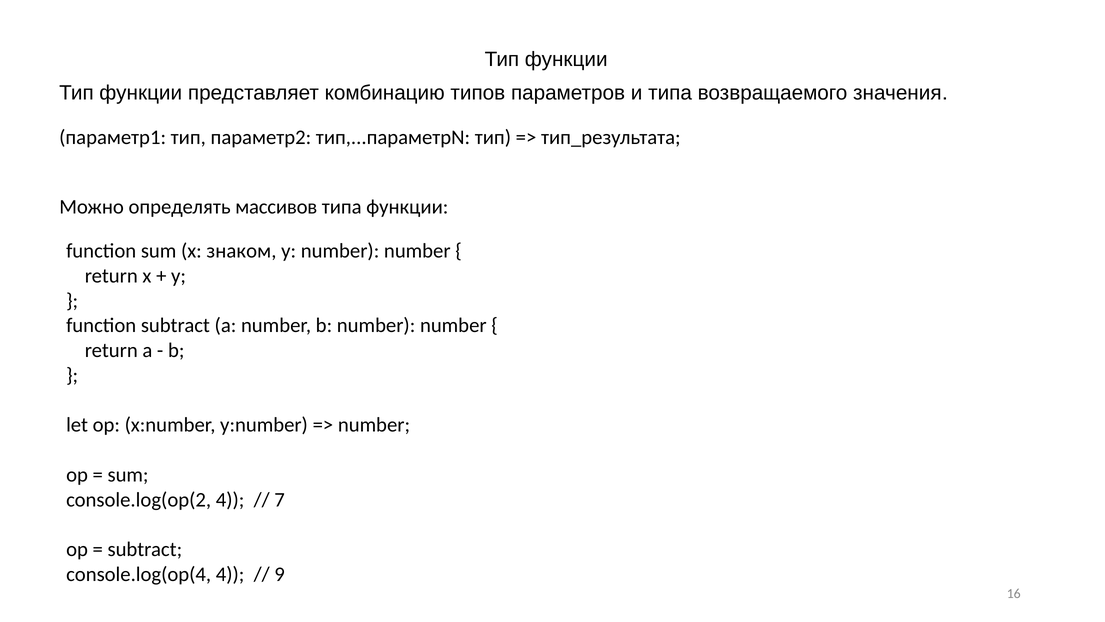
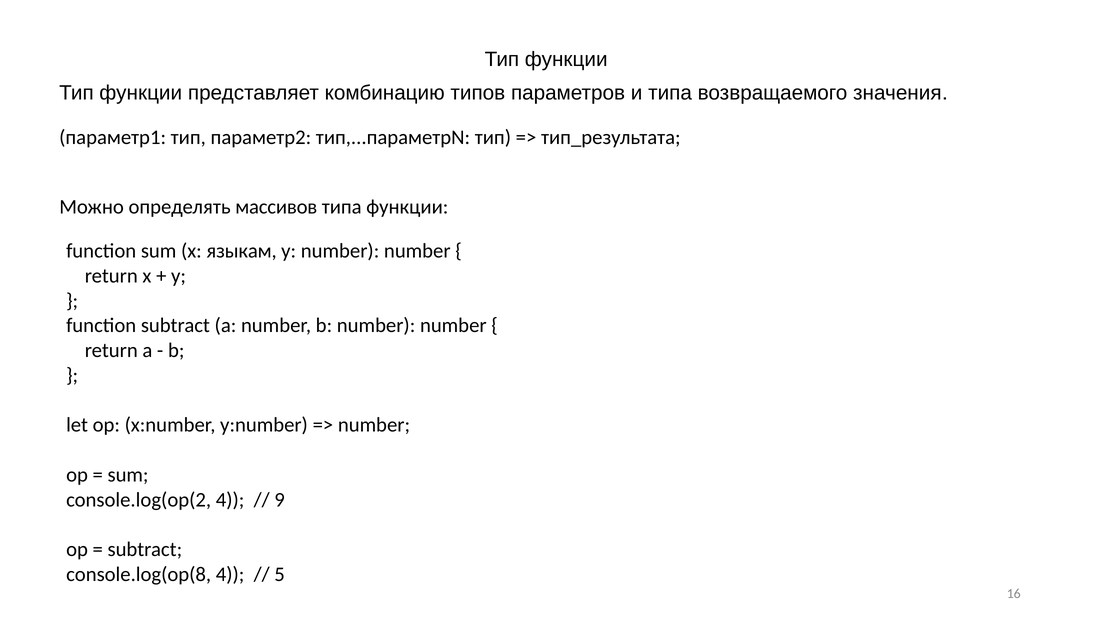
знаком: знаком -> языкам (242, 251)
7: 7 -> 9 (280, 499)
console.log(op(4: console.log(op(4 -> console.log(op(8 (139, 574)
9: 9 -> 5 (280, 574)
